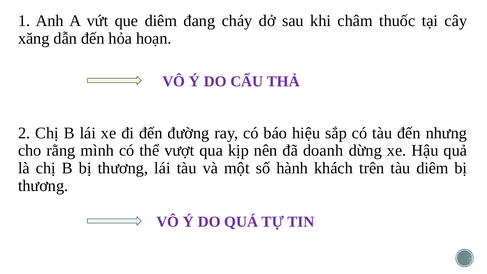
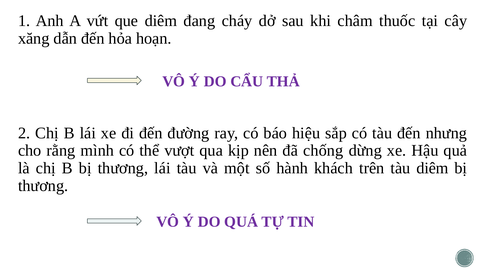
doanh: doanh -> chống (323, 151)
